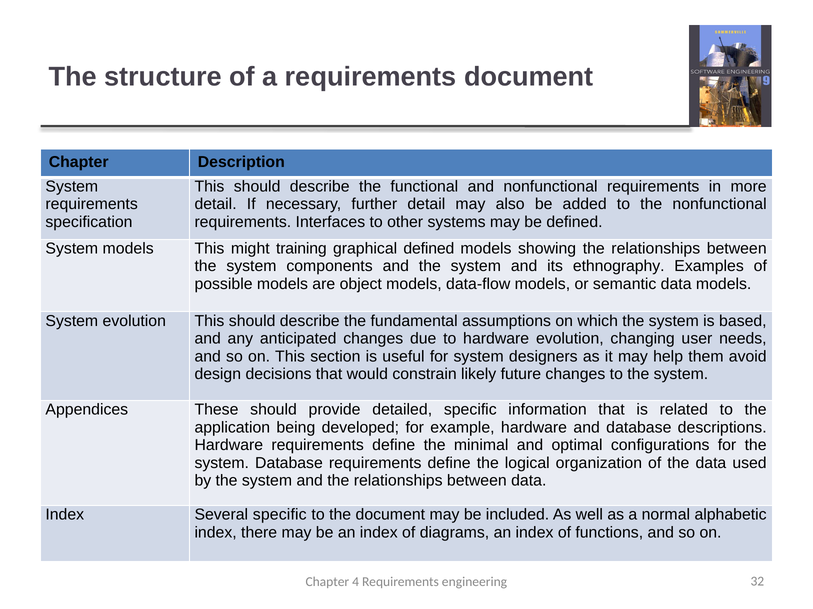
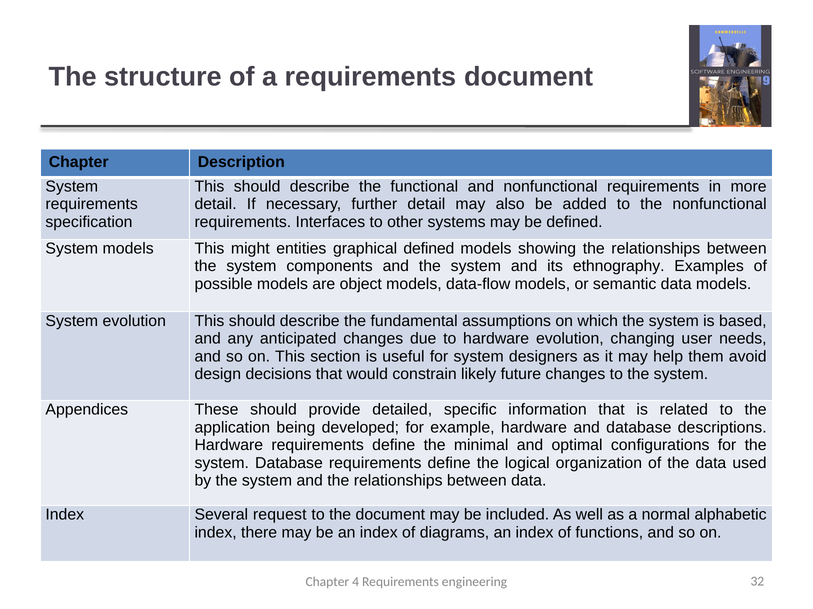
training: training -> entities (301, 249)
Several specific: specific -> request (280, 515)
